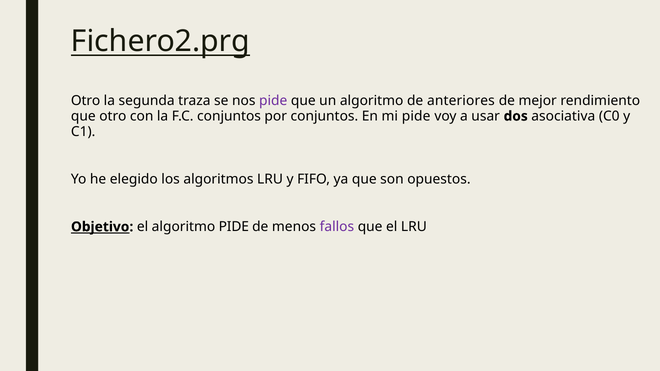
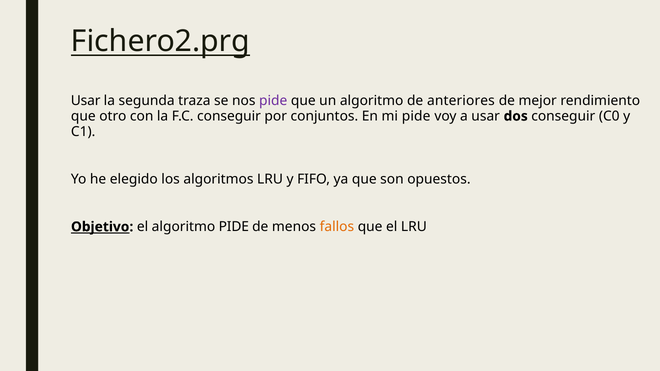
Otro: Otro -> Usar (86, 101)
F.C conjuntos: conjuntos -> conseguir (229, 116)
dos asociativa: asociativa -> conseguir (563, 116)
fallos colour: purple -> orange (337, 227)
